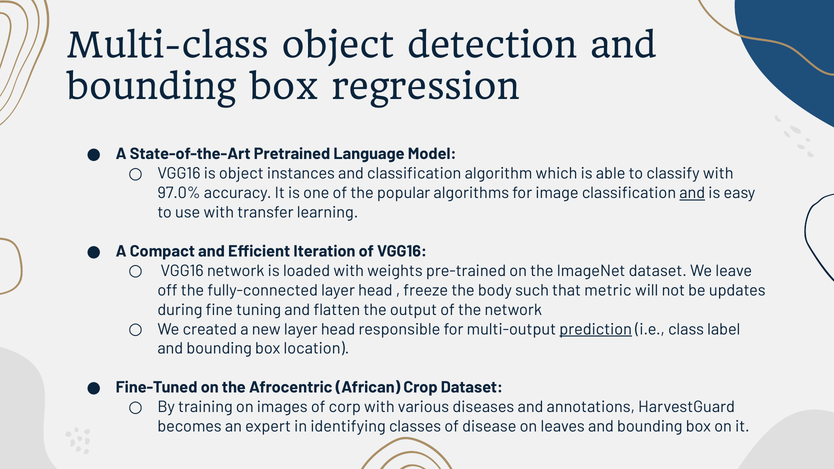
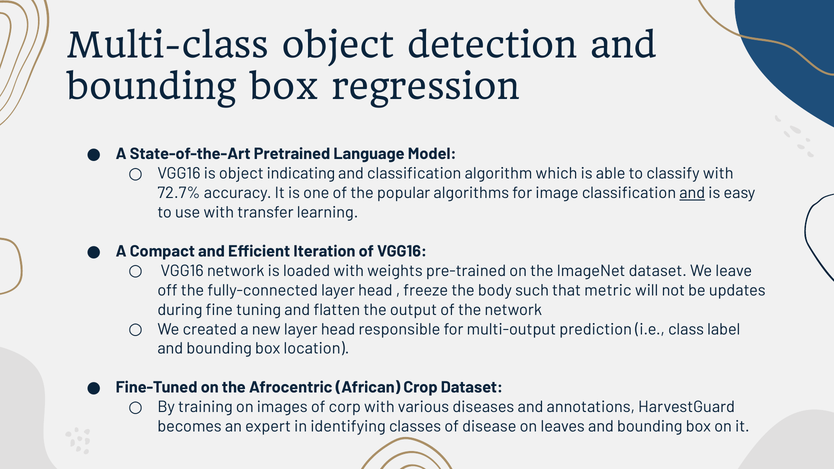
instances: instances -> indicating (301, 173)
97.0%: 97.0% -> 72.7% (179, 193)
prediction underline: present -> none (596, 329)
